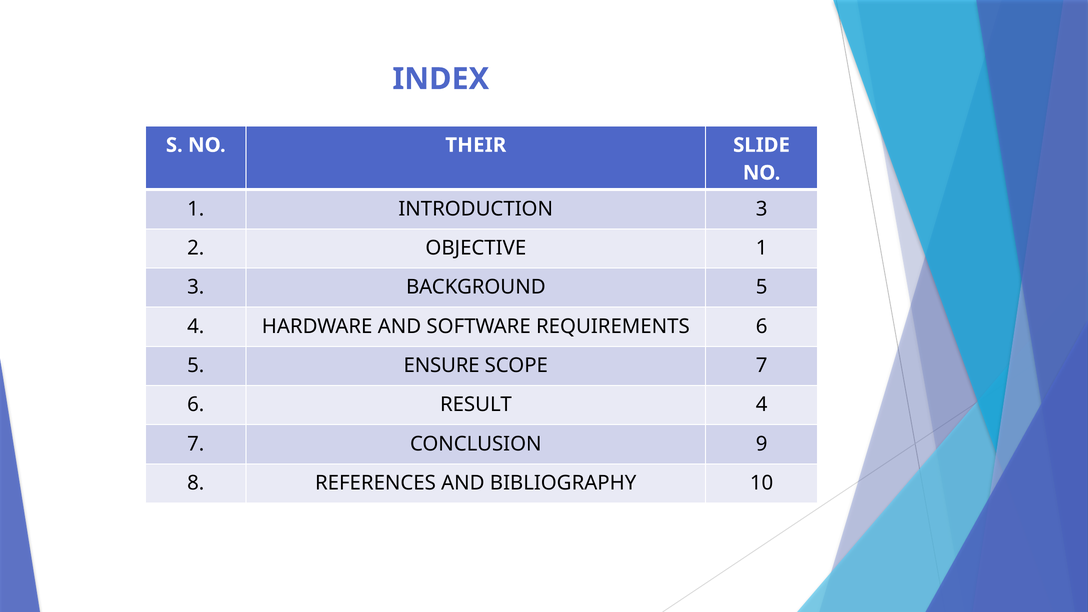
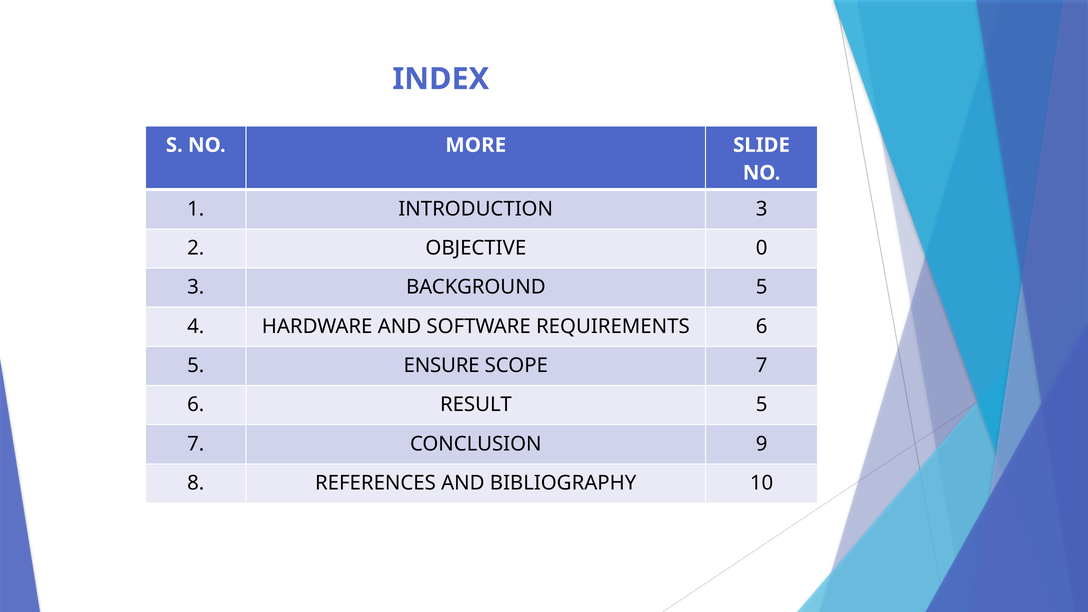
THEIR: THEIR -> MORE (476, 145)
OBJECTIVE 1: 1 -> 0 (762, 248)
RESULT 4: 4 -> 5 (762, 405)
